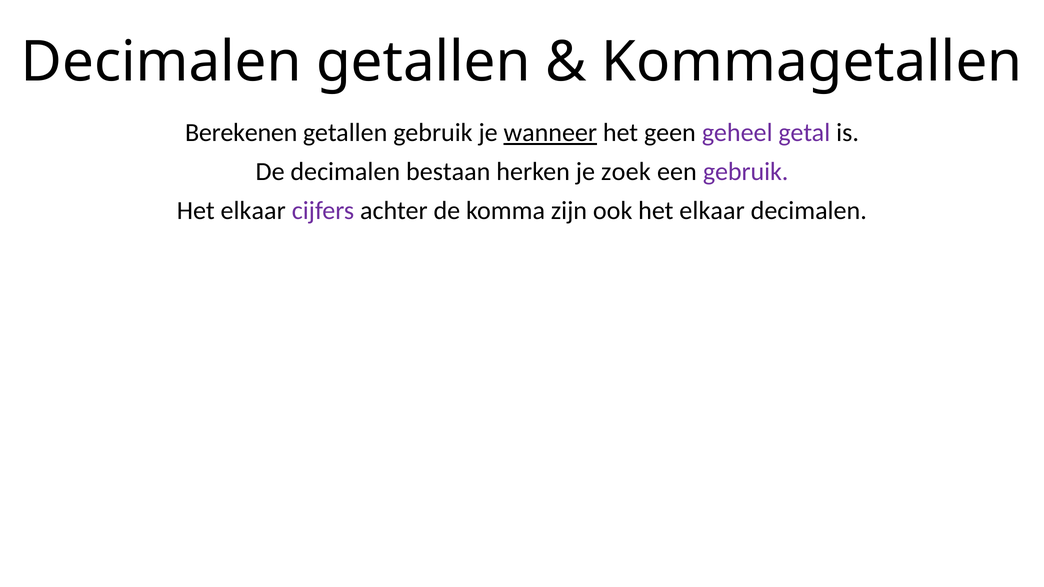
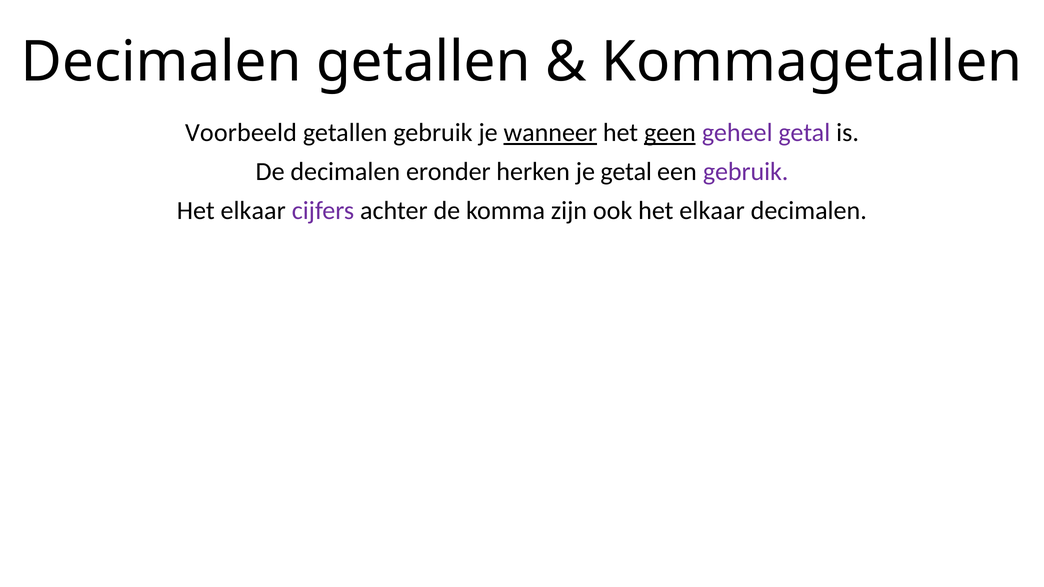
Berekenen: Berekenen -> Voorbeeld (241, 133)
geen underline: none -> present (670, 133)
bestaan: bestaan -> eronder (448, 172)
je zoek: zoek -> getal (626, 172)
